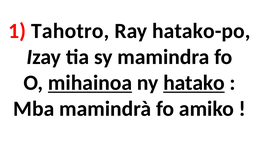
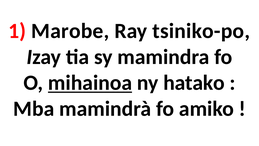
Tahotro: Tahotro -> Marobe (70, 31)
hatako-po: hatako-po -> tsiniko-po (201, 31)
hatako underline: present -> none (194, 83)
